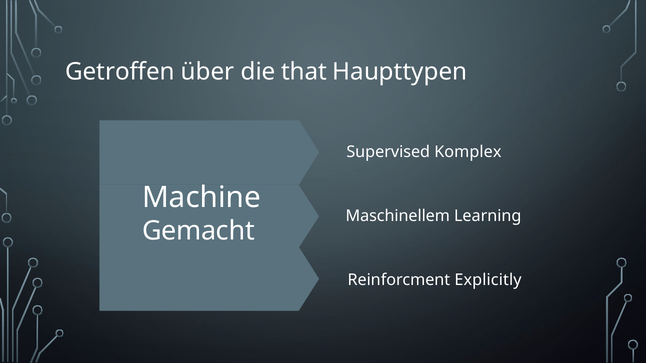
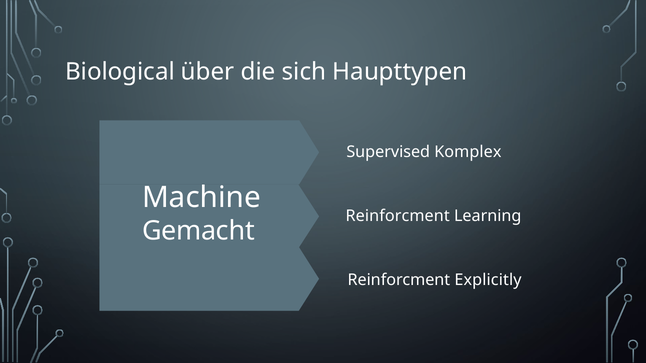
Getroffen: Getroffen -> Biological (120, 72)
that: that -> sich (304, 72)
Maschinellem: Maschinellem -> Reinforcment (398, 216)
